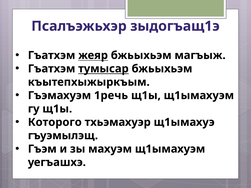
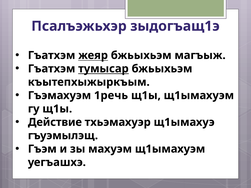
Которого: Которого -> Действие (55, 122)
